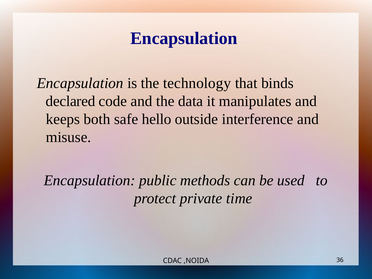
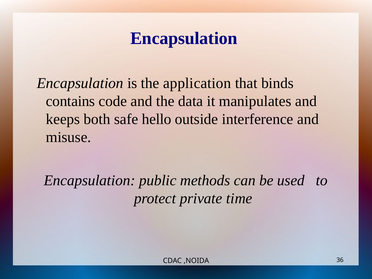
technology: technology -> application (197, 83)
declared: declared -> contains (70, 101)
